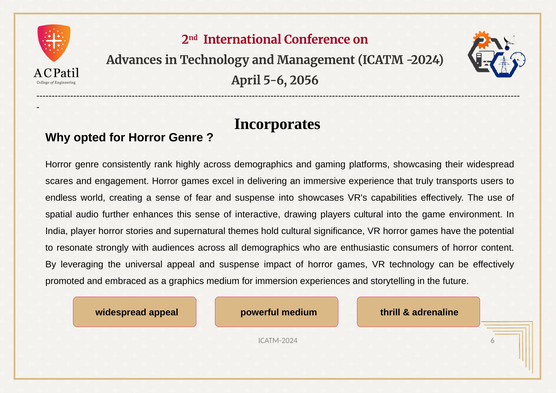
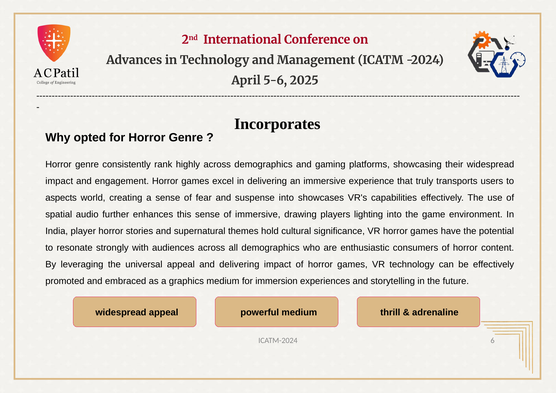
2056: 2056 -> 2025 (304, 80)
scares: scares -> impact (59, 181)
endless: endless -> aspects (61, 198)
of interactive: interactive -> immersive (258, 214)
players cultural: cultural -> lighting (369, 214)
appeal and suspense: suspense -> delivering (239, 264)
